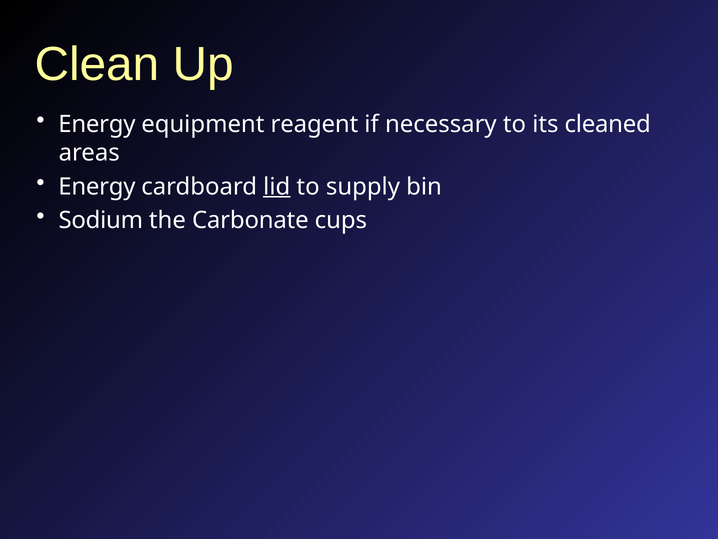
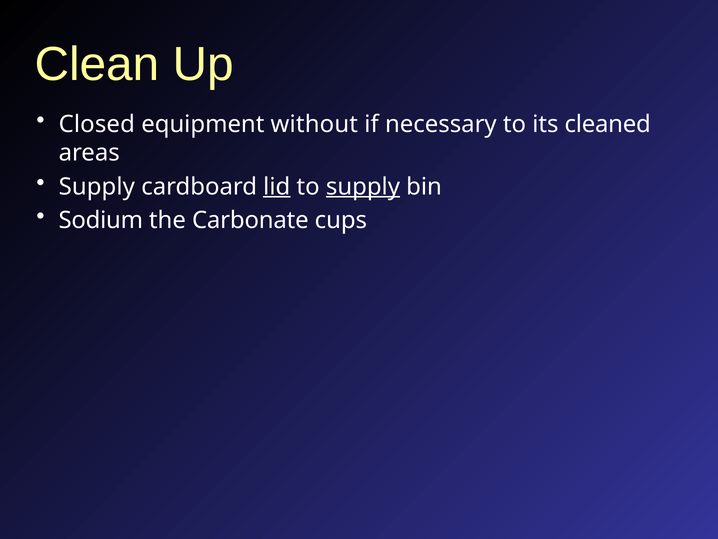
Energy: Energy -> Closed (97, 124)
reagent: reagent -> without (314, 124)
Energy: Energy -> Supply (97, 186)
supply underline: none -> present (363, 186)
